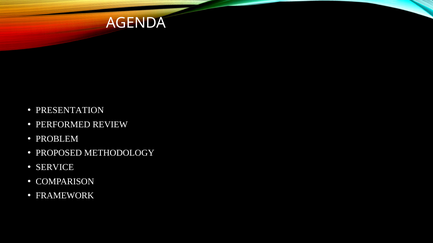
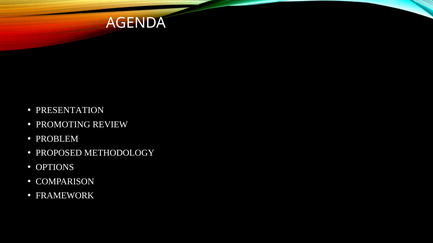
PERFORMED: PERFORMED -> PROMOTING (63, 125)
SERVICE: SERVICE -> OPTIONS (55, 168)
